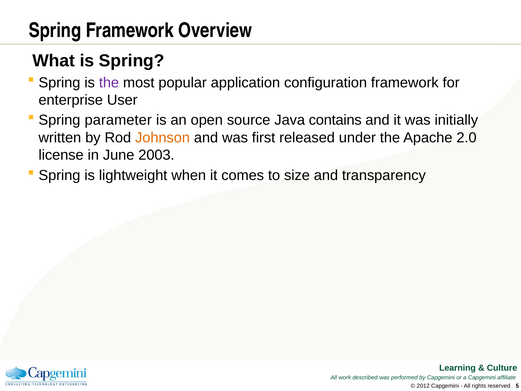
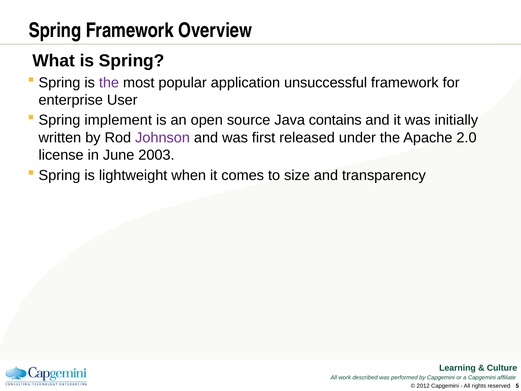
configuration: configuration -> unsuccessful (326, 82)
parameter: parameter -> implement (118, 120)
Johnson colour: orange -> purple (163, 138)
